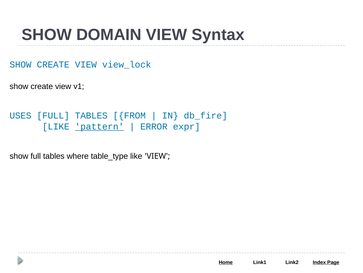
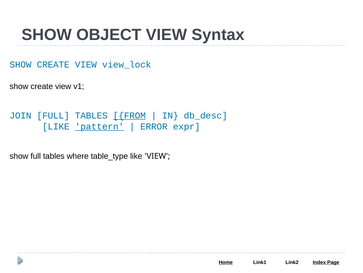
DOMAIN: DOMAIN -> OBJECT (109, 35)
USES: USES -> JOIN (20, 115)
FROM underline: none -> present (129, 115)
db_fire: db_fire -> db_desc (206, 115)
